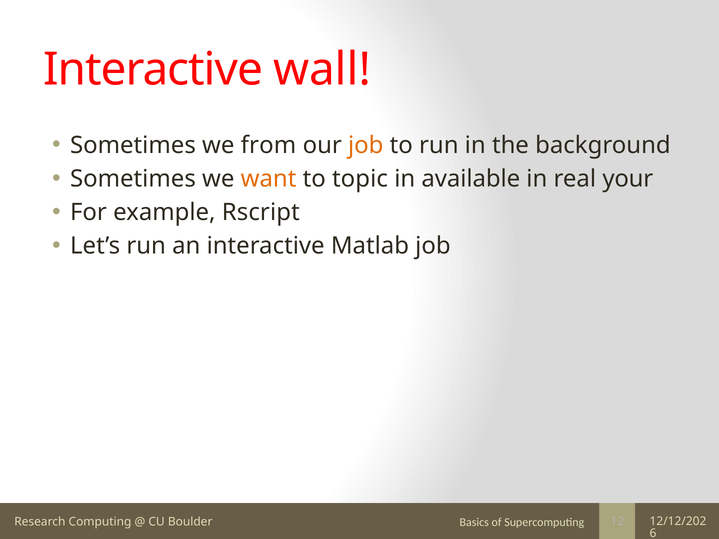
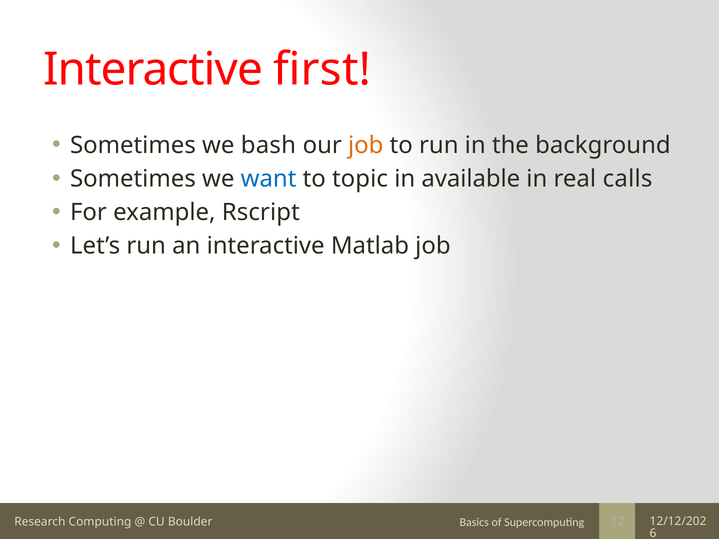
wall: wall -> first (322, 70)
from: from -> bash (268, 145)
want colour: orange -> blue (269, 179)
your: your -> calls (628, 179)
